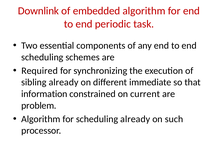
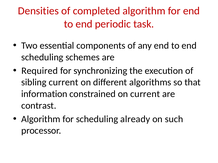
Downlink: Downlink -> Densities (38, 11)
embedded: embedded -> completed (96, 11)
sibling already: already -> current (64, 83)
immediate: immediate -> algorithms (150, 83)
problem: problem -> contrast (39, 106)
